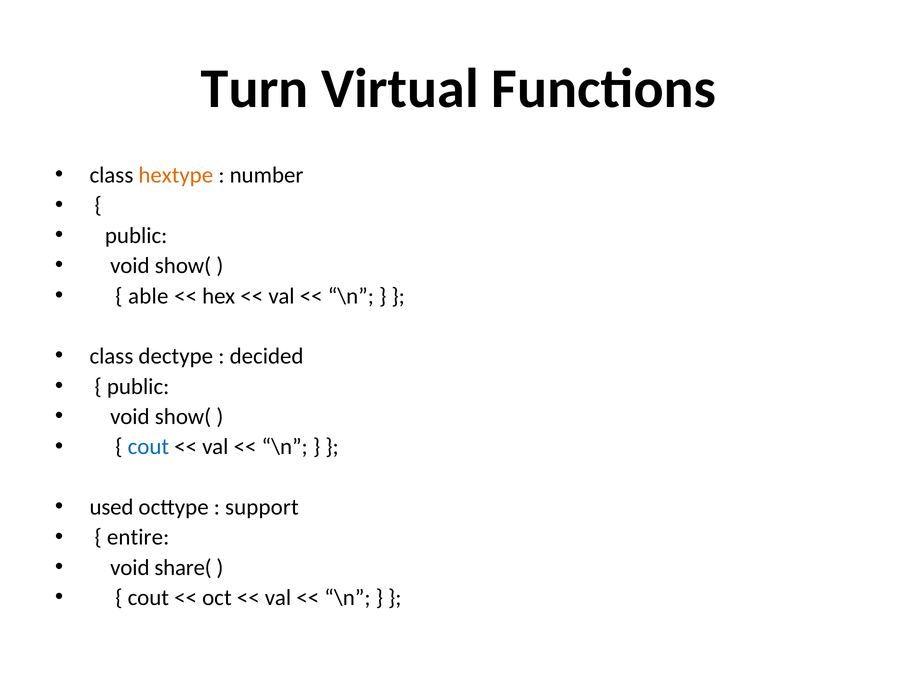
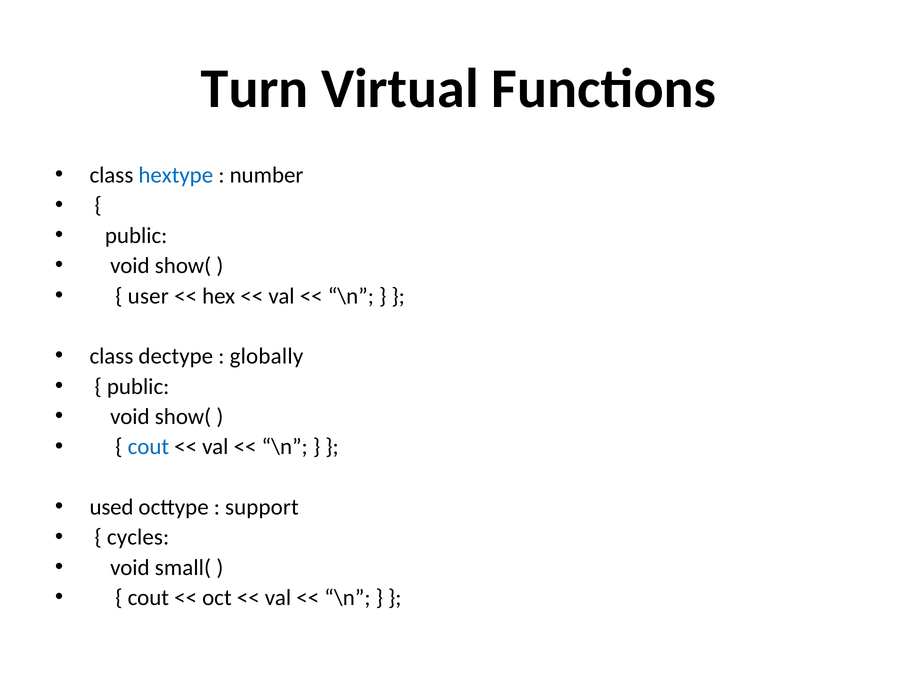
hextype colour: orange -> blue (176, 175)
able: able -> user (148, 296)
decided: decided -> globally (266, 357)
entire: entire -> cycles (138, 538)
share(: share( -> small( (183, 568)
